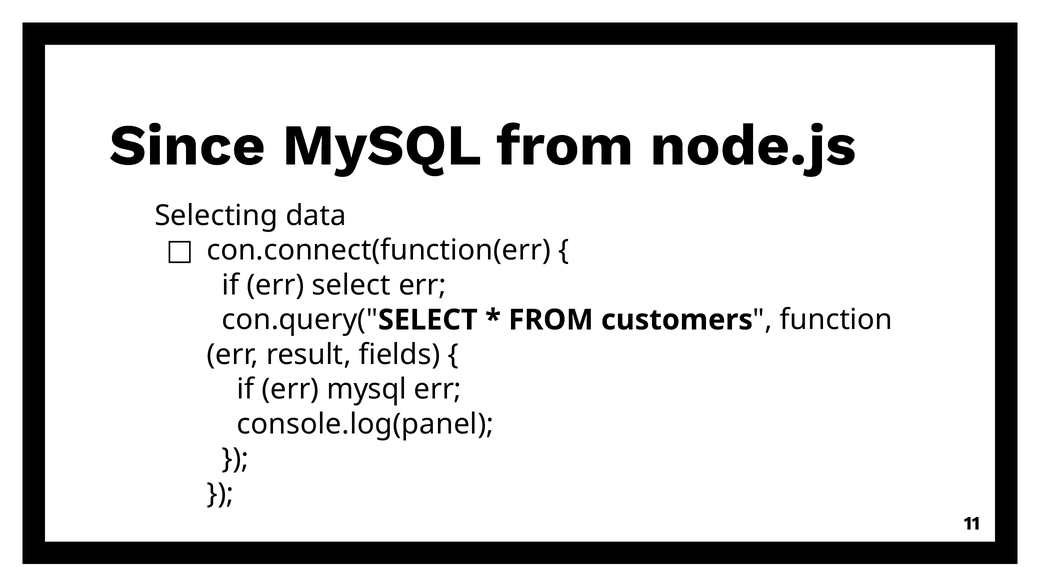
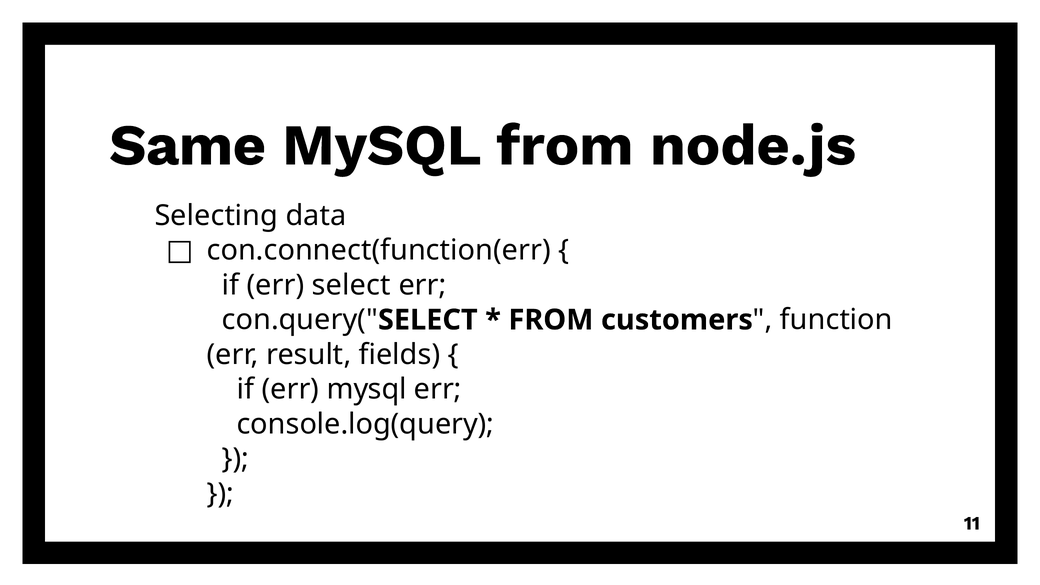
Since: Since -> Same (188, 145)
console.log(panel: console.log(panel -> console.log(query (365, 424)
